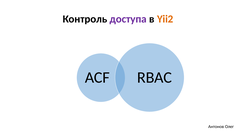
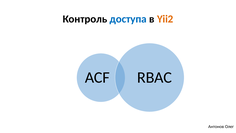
доступа colour: purple -> blue (128, 19)
